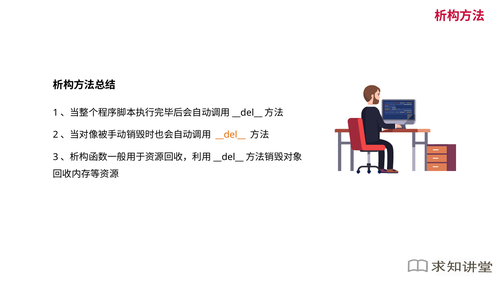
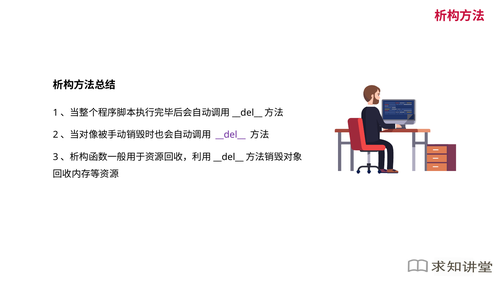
__del__ colour: orange -> purple (231, 134)
